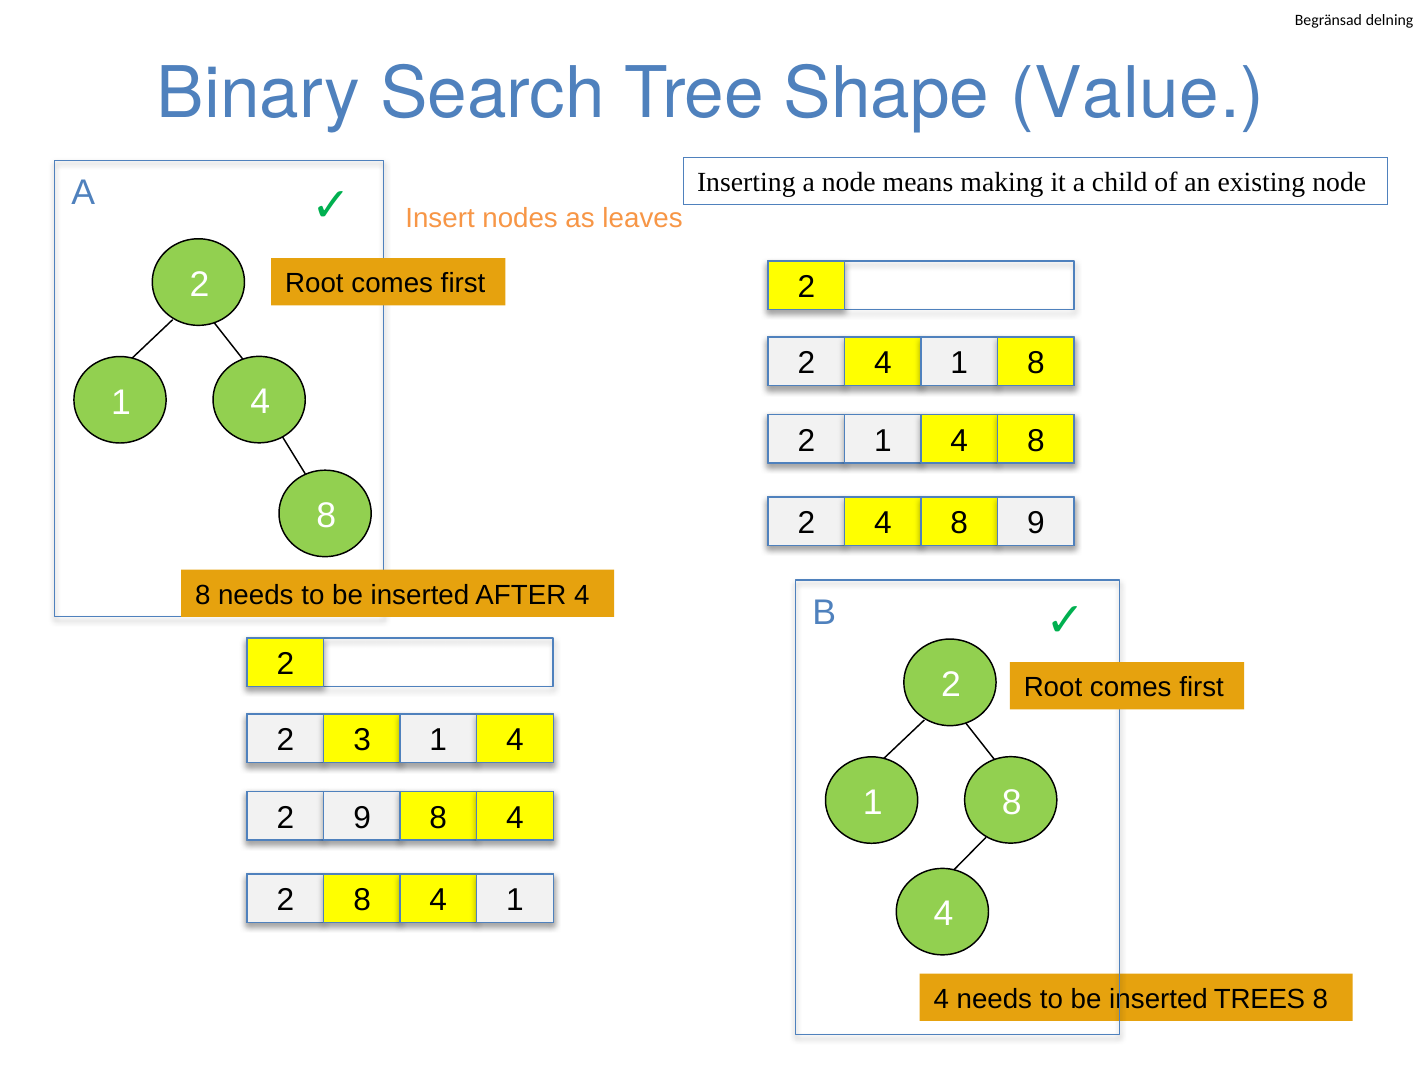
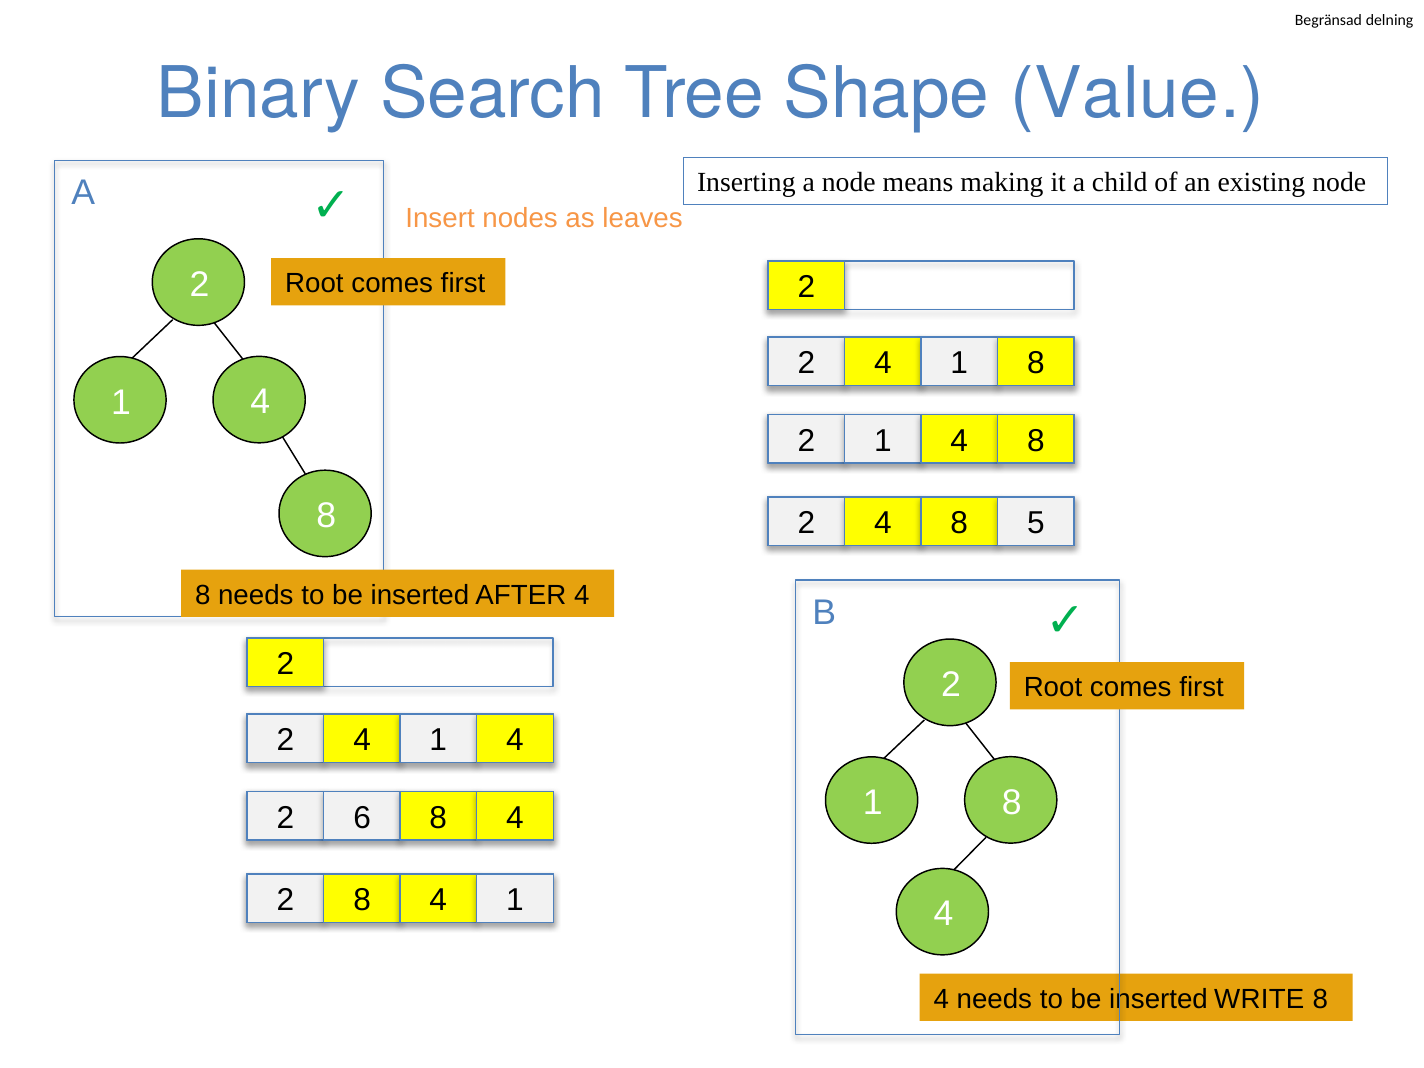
8 9: 9 -> 5 (1036, 523)
3: 3 -> 4 (362, 741)
2 9: 9 -> 6 (362, 818)
TREES: TREES -> WRITE (1259, 999)
